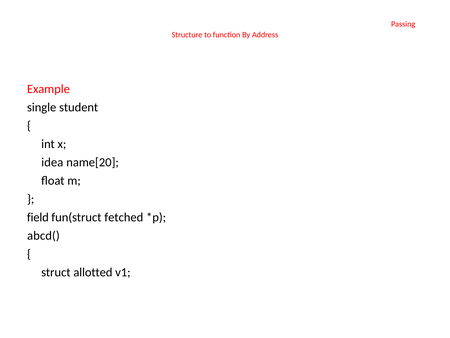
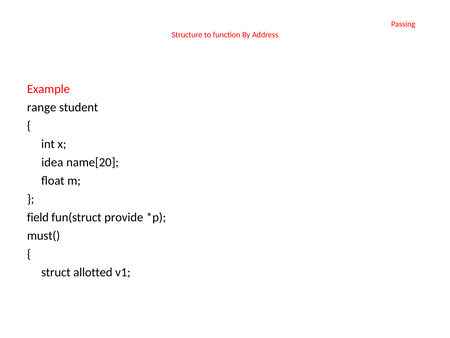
single: single -> range (42, 107)
fetched: fetched -> provide (124, 217)
abcd(: abcd( -> must( (44, 235)
